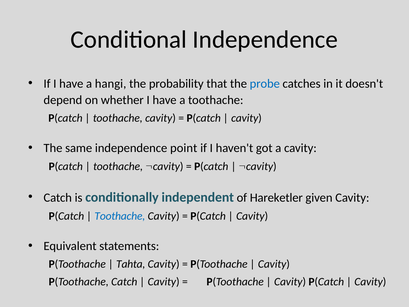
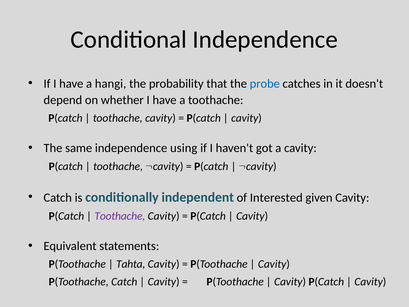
point: point -> using (184, 148)
Hareketler: Hareketler -> Interested (276, 198)
Toothache colour: blue -> purple (120, 216)
